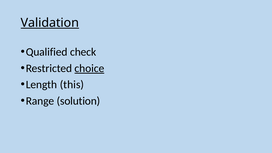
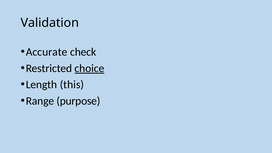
Validation underline: present -> none (50, 23)
Qualified: Qualified -> Accurate (47, 52)
solution: solution -> purpose (78, 101)
